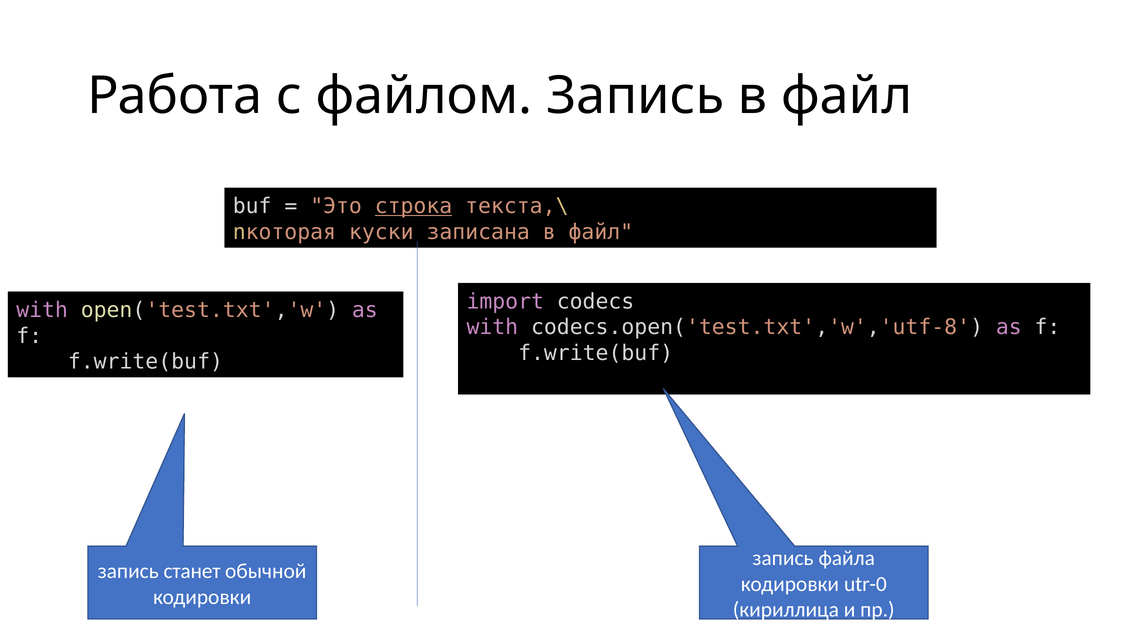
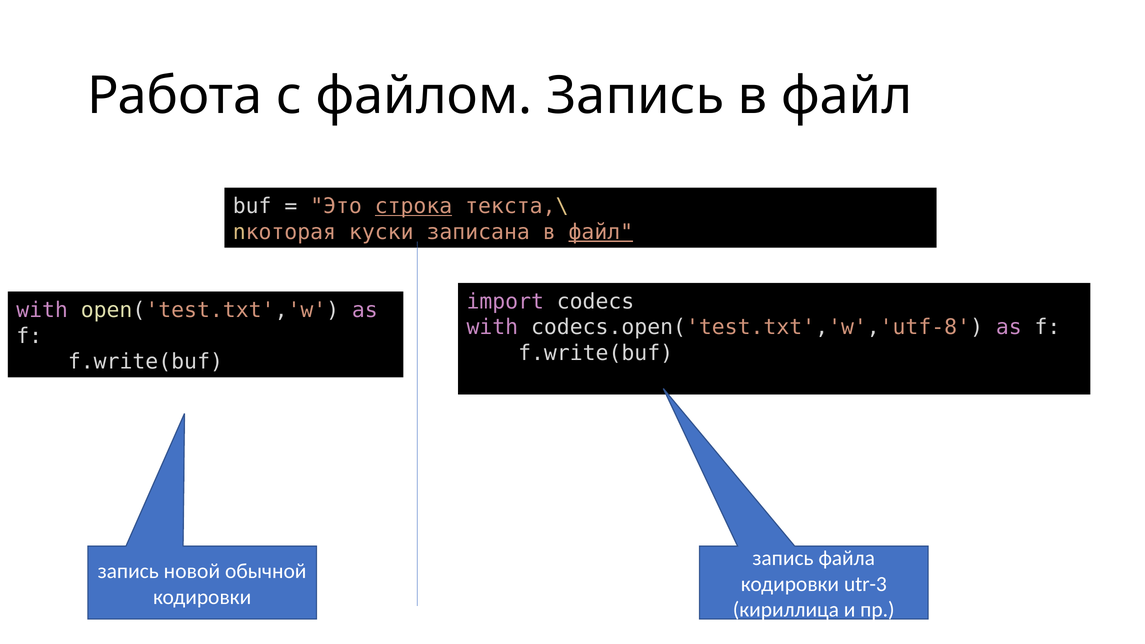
файл underline: none -> present (601, 232)
станет: станет -> новой (192, 571)
utr-0: utr-0 -> utr-3 (865, 584)
